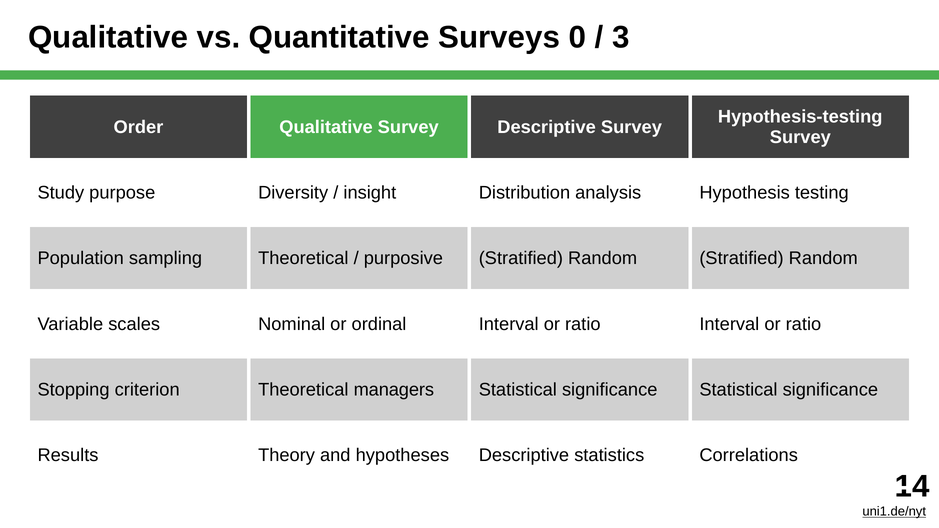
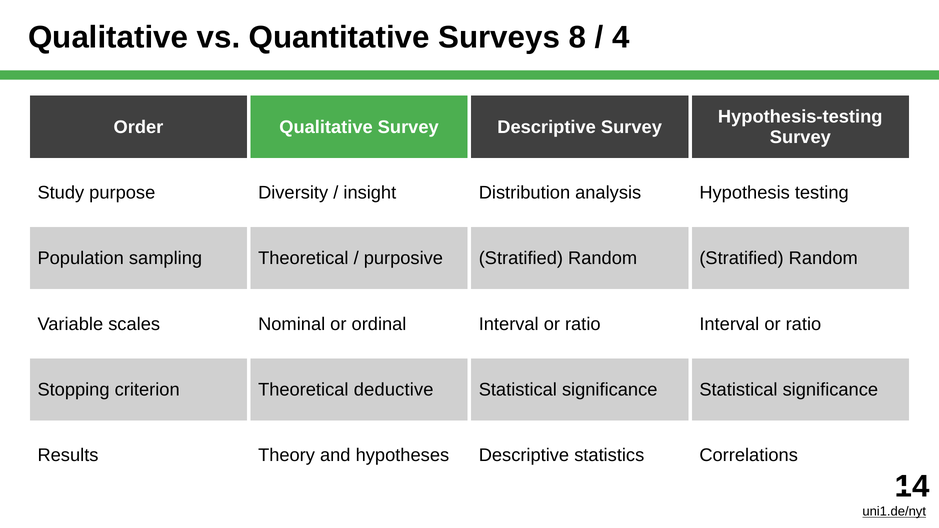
0: 0 -> 8 (577, 37)
3: 3 -> 4 (621, 37)
managers: managers -> deductive (394, 390)
